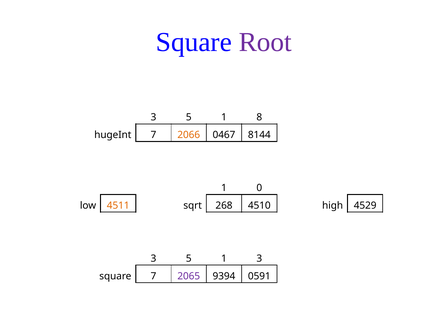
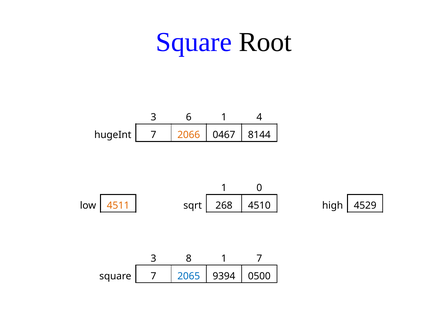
Root colour: purple -> black (265, 42)
5: 5 -> 6 (189, 117)
8: 8 -> 4 (259, 117)
5: 5 -> 8 (189, 258)
1 3: 3 -> 7 (259, 258)
2065 colour: purple -> blue (189, 276)
0591: 0591 -> 0500 (259, 276)
